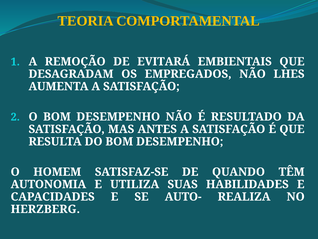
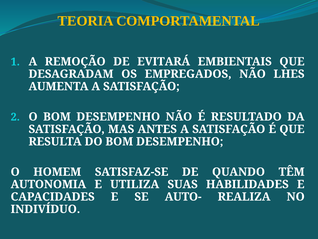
HERZBERG: HERZBERG -> INDIVÍDUO (45, 209)
